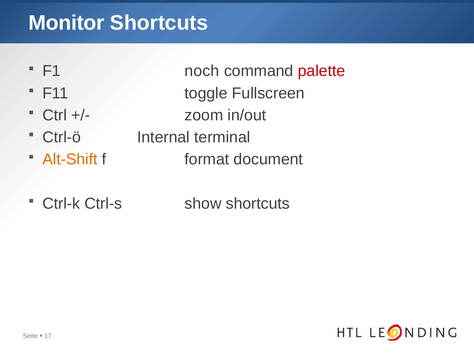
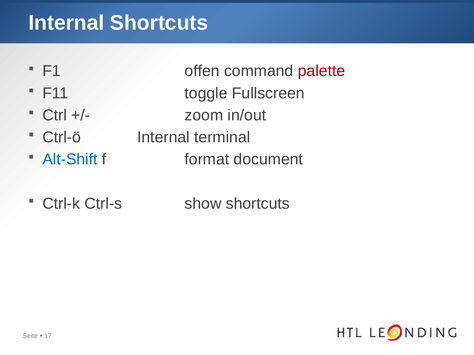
Monitor: Monitor -> Internal (66, 23)
noch: noch -> offen (202, 71)
Alt-Shift colour: orange -> blue (70, 160)
